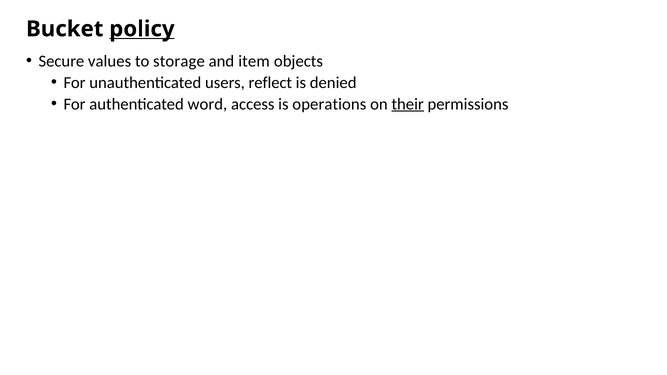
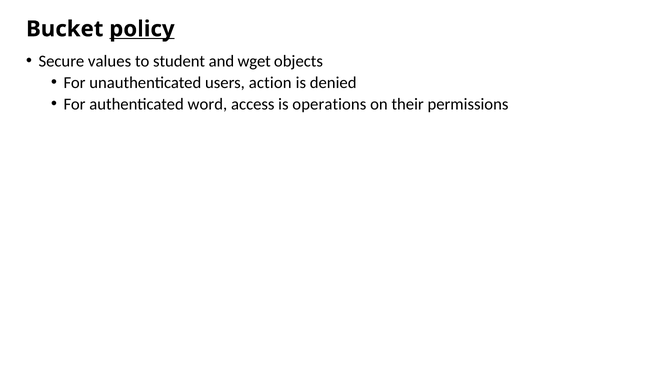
storage: storage -> student (179, 61)
item: item -> wget (254, 61)
reflect: reflect -> action (270, 83)
their underline: present -> none (408, 104)
